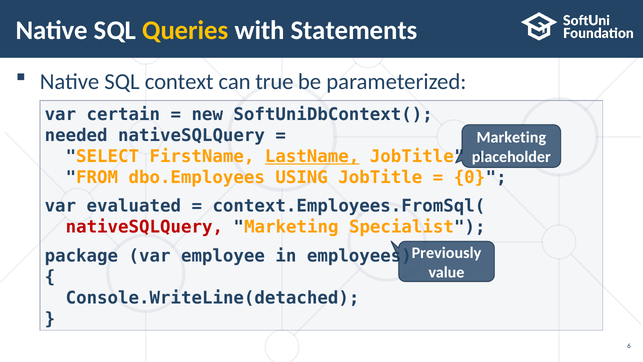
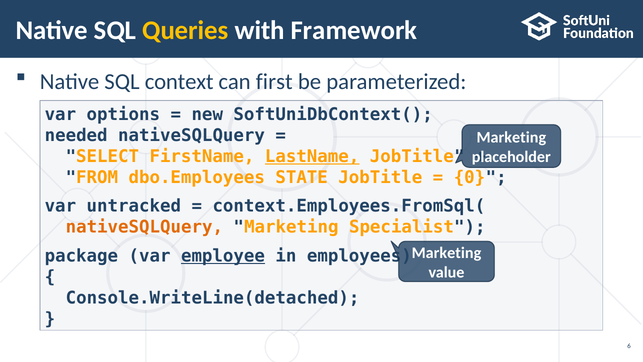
Statements: Statements -> Framework (354, 30)
true: true -> first (274, 82)
certain: certain -> options (123, 115)
USING: USING -> STATE (302, 177)
evaluated: evaluated -> untracked (134, 206)
nativeSQLQuery colour: red -> orange (144, 227)
Previously: Previously -> Marketing (446, 253)
employee underline: none -> present (223, 256)
